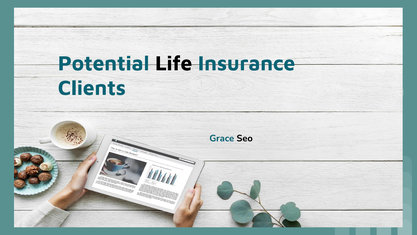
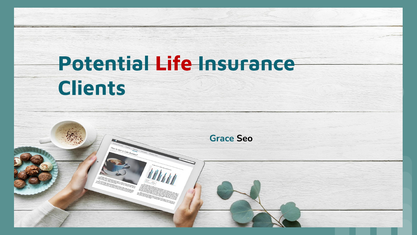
Life colour: black -> red (174, 63)
